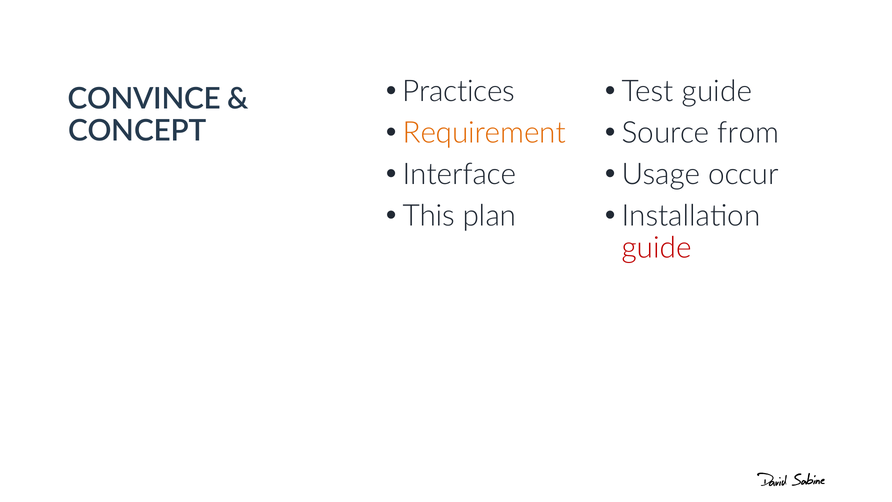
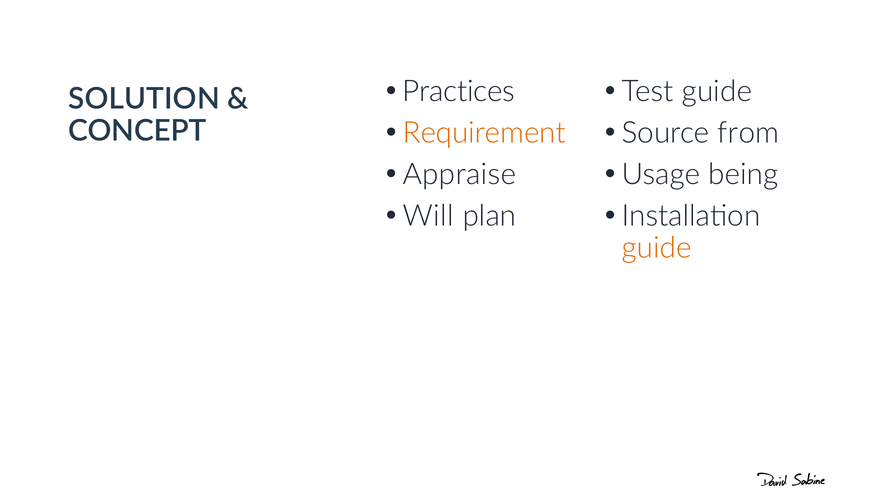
CONVINCE: CONVINCE -> SOLUTION (144, 99)
Interface: Interface -> Appraise (459, 174)
occur: occur -> being (743, 174)
This: This -> Will (428, 216)
guide colour: red -> orange (657, 248)
